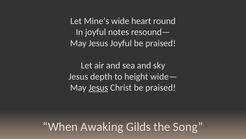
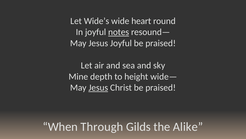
Mine’s: Mine’s -> Wide’s (97, 21)
notes underline: none -> present (119, 32)
Jesus: Jesus -> Mine (78, 76)
Awaking: Awaking -> Through (102, 126)
Song: Song -> Alike (188, 126)
